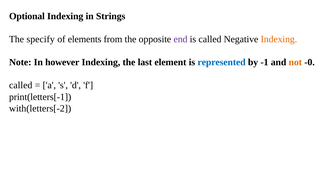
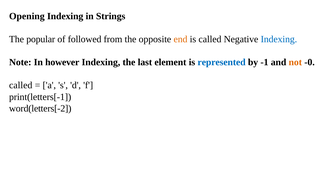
Optional: Optional -> Opening (27, 16)
specify: specify -> popular (41, 39)
elements: elements -> followed (85, 39)
end colour: purple -> orange (180, 39)
Indexing colour: orange -> blue (279, 39)
with(letters[-2: with(letters[-2 -> word(letters[-2 (40, 108)
